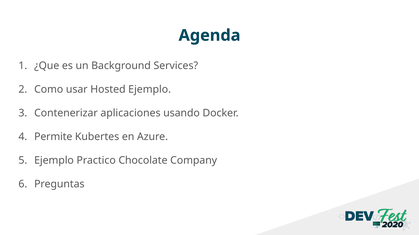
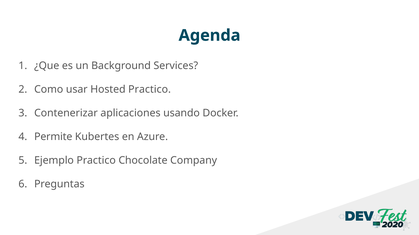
Hosted Ejemplo: Ejemplo -> Practico (150, 90)
